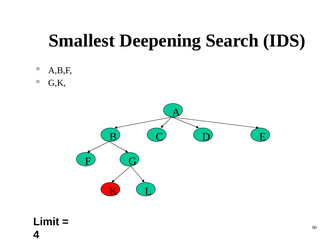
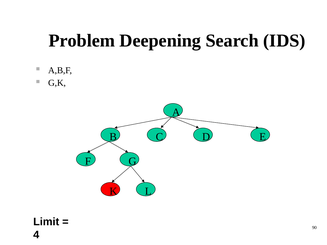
Smallest: Smallest -> Problem (82, 41)
